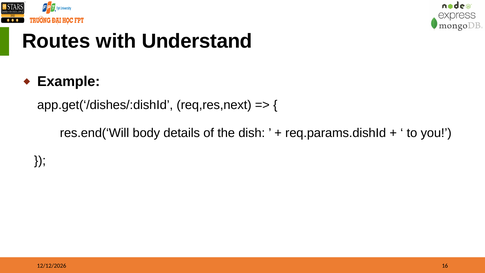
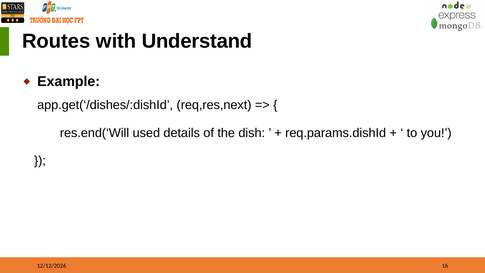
body: body -> used (146, 133)
